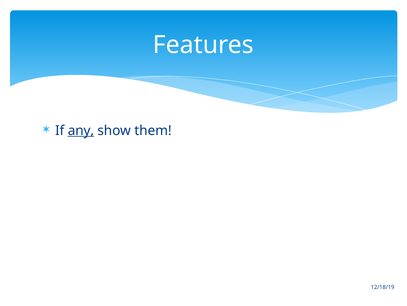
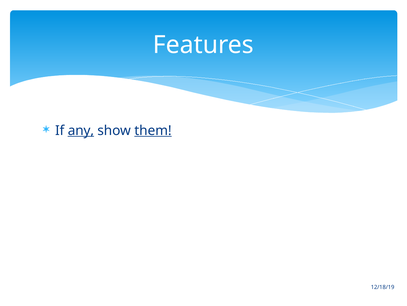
them underline: none -> present (153, 130)
